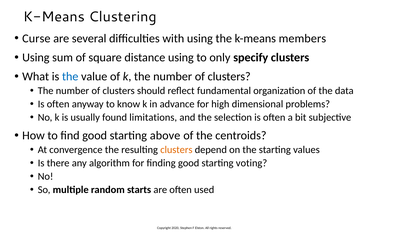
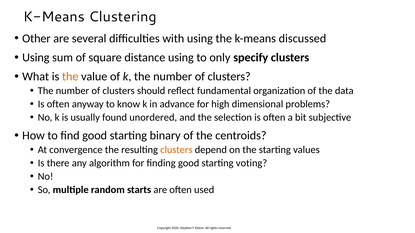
Curse: Curse -> Other (36, 39)
members: members -> discussed (302, 39)
the colour: blue -> orange (70, 77)
limitations: limitations -> unordered (153, 118)
above: above -> binary (165, 136)
